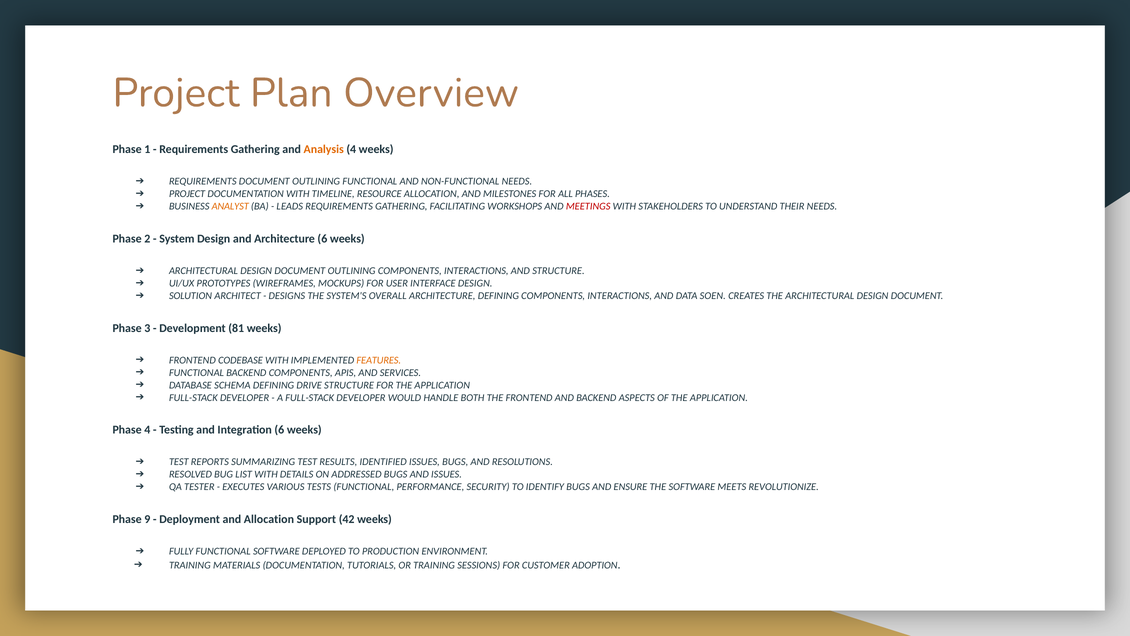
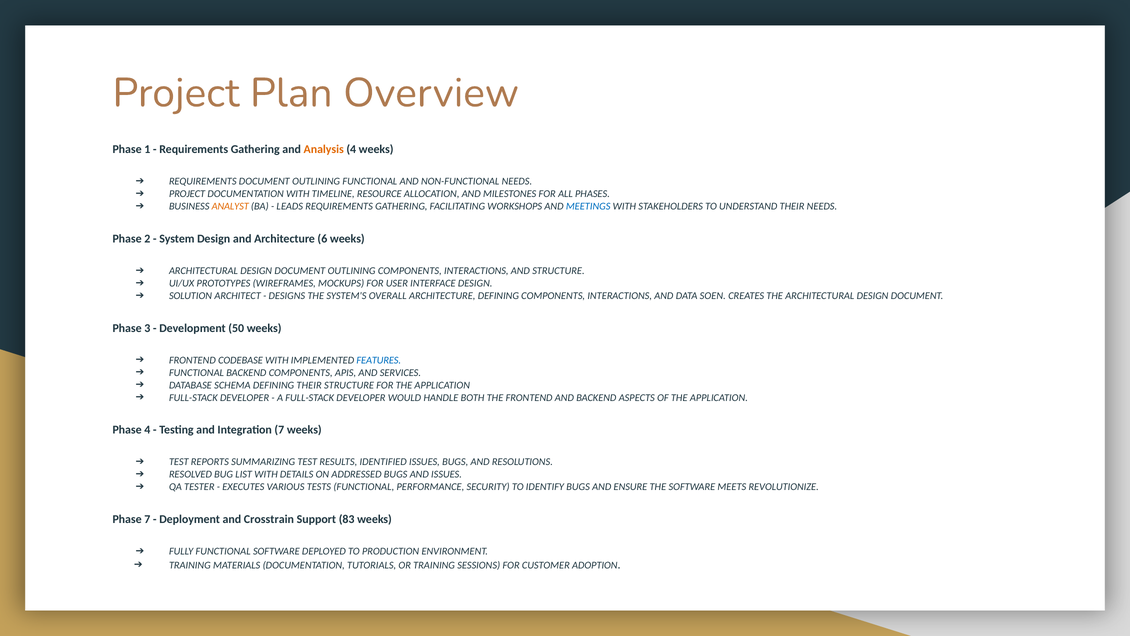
MEETINGS colour: red -> blue (588, 206)
81: 81 -> 50 (236, 328)
FEATURES colour: orange -> blue (379, 360)
DEFINING DRIVE: DRIVE -> THEIR (309, 385)
Integration 6: 6 -> 7 (279, 430)
Phase 9: 9 -> 7 (147, 519)
and Allocation: Allocation -> Crosstrain (269, 519)
42: 42 -> 83 (347, 519)
